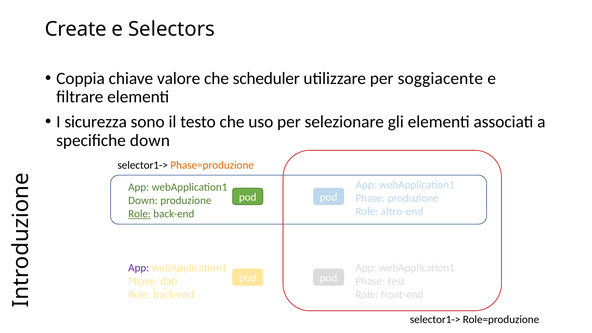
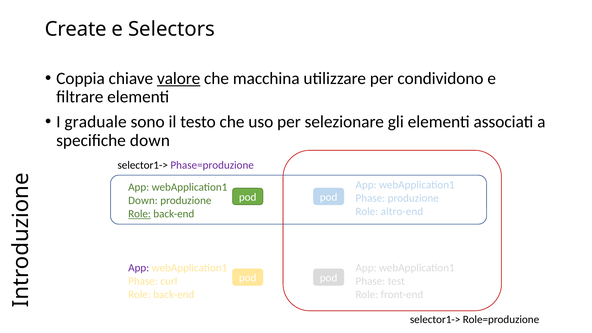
valore underline: none -> present (179, 78)
scheduler: scheduler -> macchina (266, 78)
soggiacente: soggiacente -> condividono (440, 78)
sicurezza: sicurezza -> graduale (96, 122)
Phase=produzione colour: orange -> purple (212, 165)
dati: dati -> curl (169, 281)
